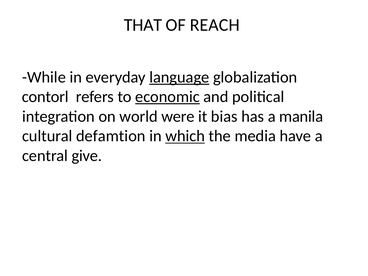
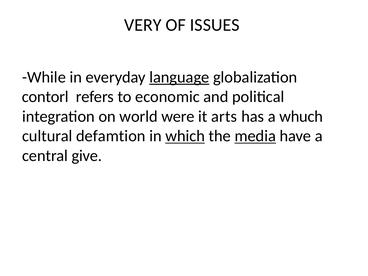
THAT: THAT -> VERY (143, 25)
REACH: REACH -> ISSUES (215, 25)
economic underline: present -> none (167, 97)
bias: bias -> arts (224, 116)
manila: manila -> whuch (301, 116)
media underline: none -> present (255, 136)
